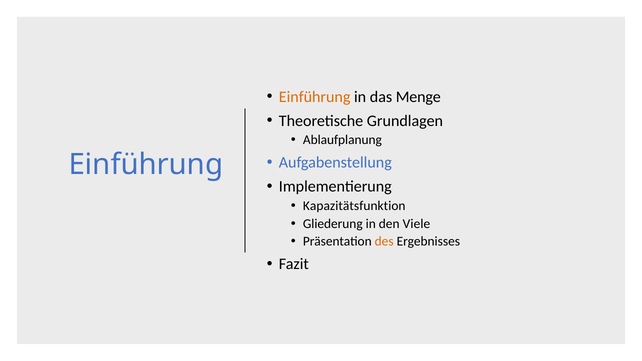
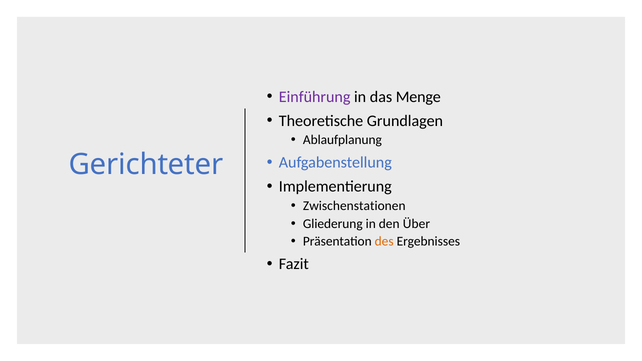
Einführung colour: orange -> purple (315, 97)
Einführung: Einführung -> Gerichteter (146, 164)
Kapazitätsfunktion: Kapazitätsfunktion -> Zwischenstationen (354, 206)
Viele: Viele -> Über (416, 224)
